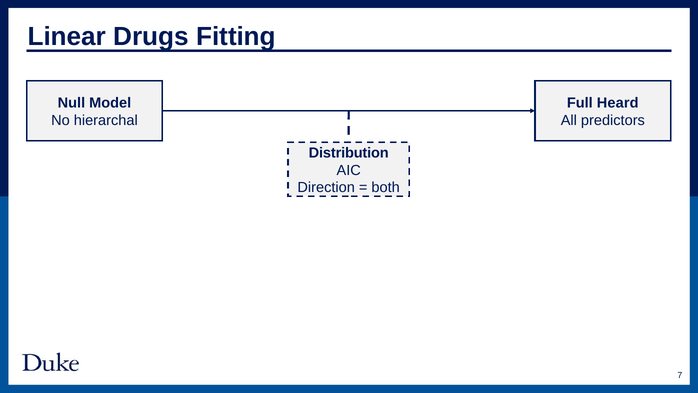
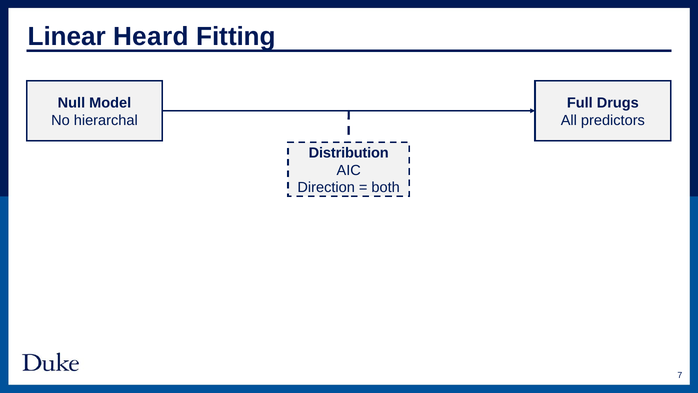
Drugs: Drugs -> Heard (151, 37)
Heard: Heard -> Drugs (618, 103)
